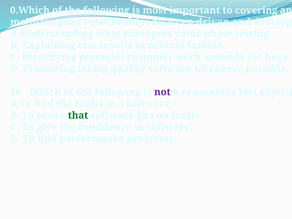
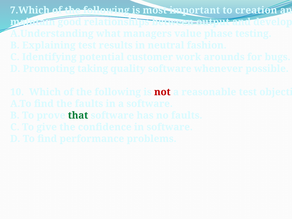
0.Which: 0.Which -> 7.Which (30, 10)
covering: covering -> creation (256, 10)
driven: driven -> output (213, 22)
not colour: purple -> red (162, 92)
